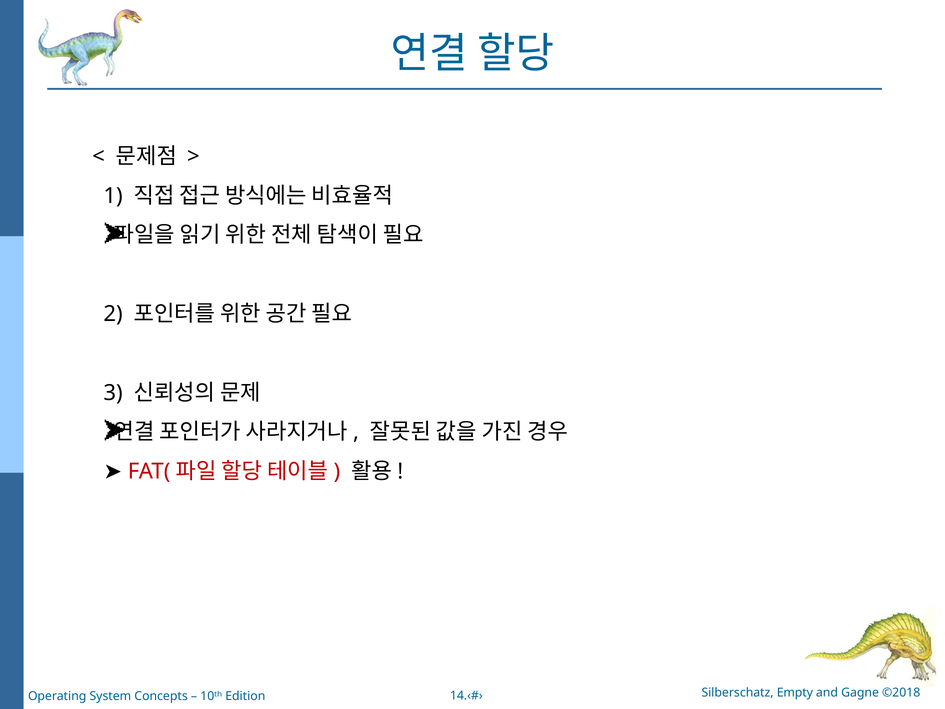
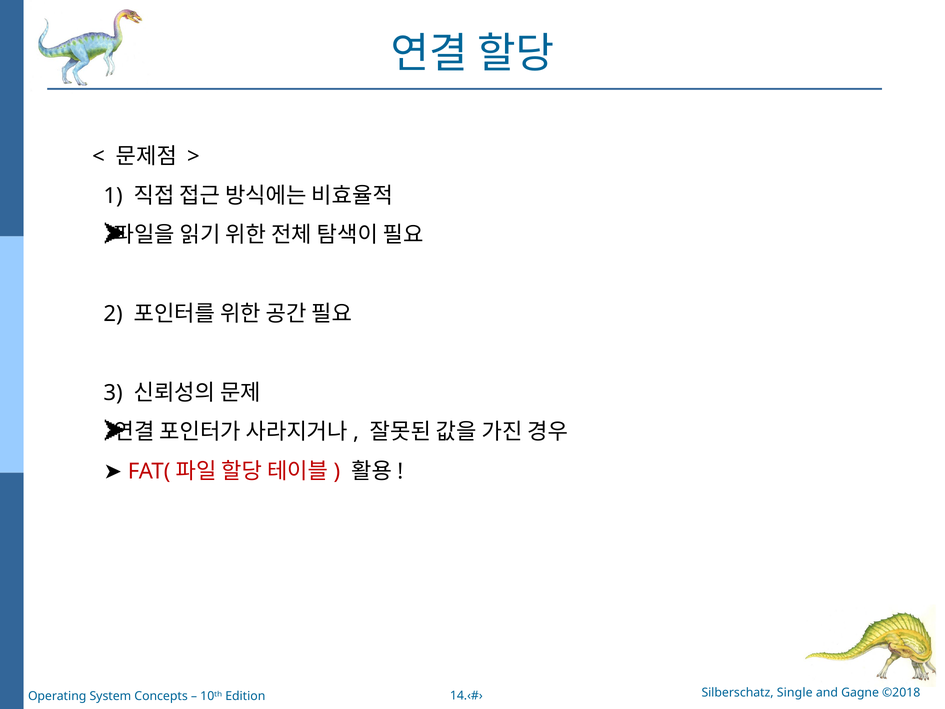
Empty: Empty -> Single (795, 693)
